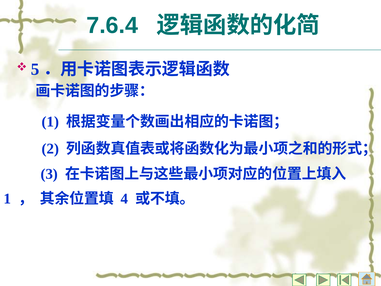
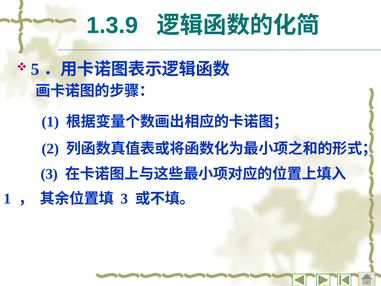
7.6.4: 7.6.4 -> 1.3.9 (112, 25)
4: 4 -> 3 (124, 199)
